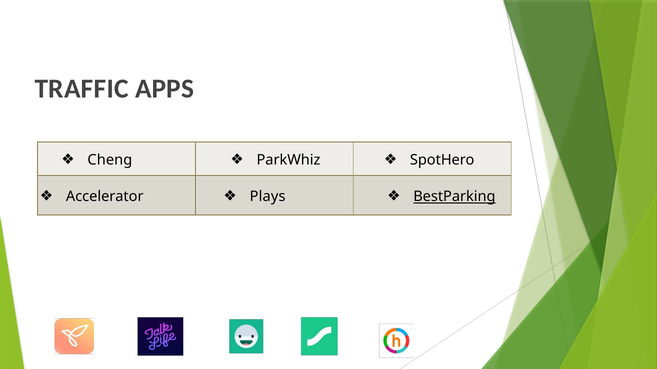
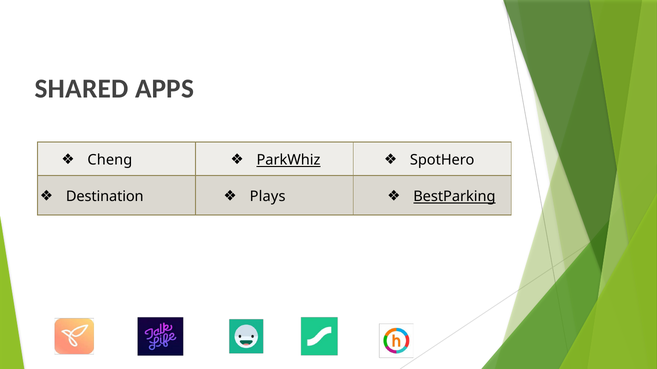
TRAFFIC: TRAFFIC -> SHARED (82, 89)
ParkWhiz underline: none -> present (289, 160)
Accelerator: Accelerator -> Destination (105, 197)
